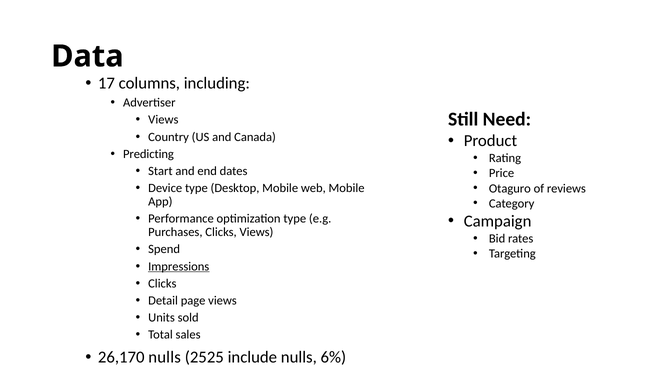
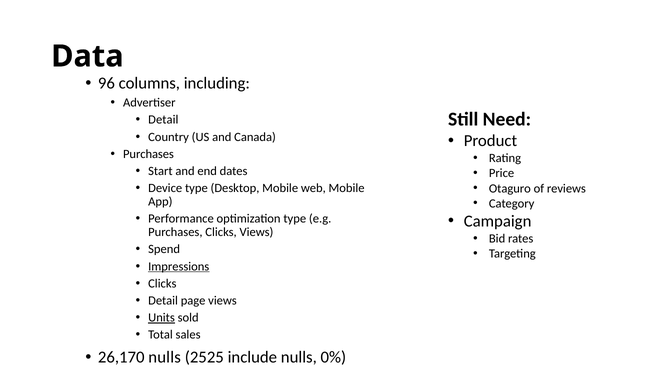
17: 17 -> 96 (106, 83)
Views: Views -> Detail (163, 120)
Predicting: Predicting -> Purchases (148, 154)
Units underline: none -> present (162, 317)
6%: 6% -> 0% (333, 357)
